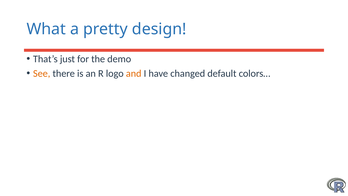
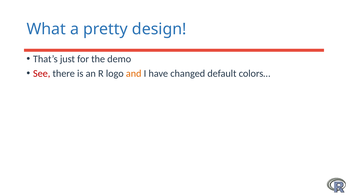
See colour: orange -> red (42, 73)
